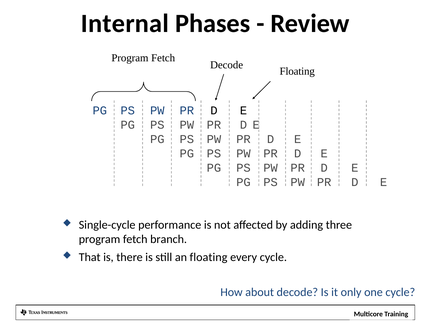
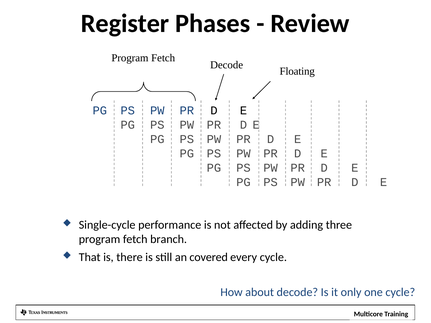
Internal: Internal -> Register (125, 23)
an floating: floating -> covered (209, 257)
